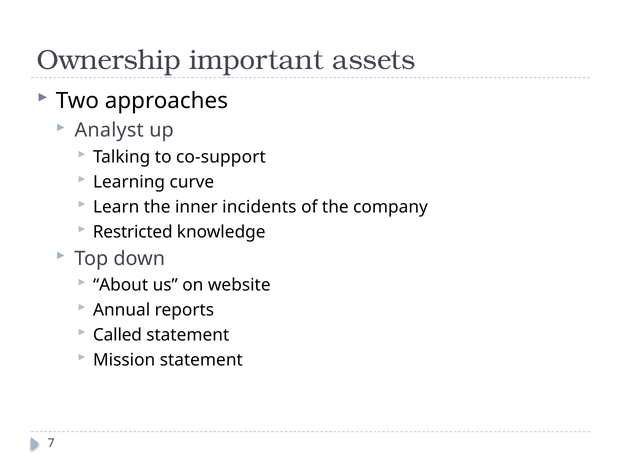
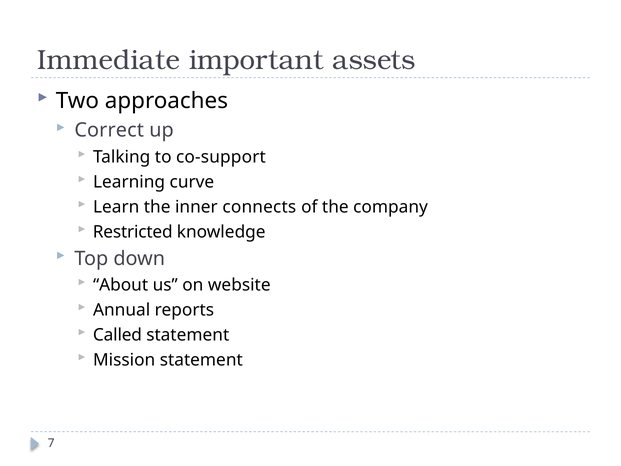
Ownership: Ownership -> Immediate (109, 60)
Analyst: Analyst -> Correct (109, 130)
incidents: incidents -> connects (259, 207)
